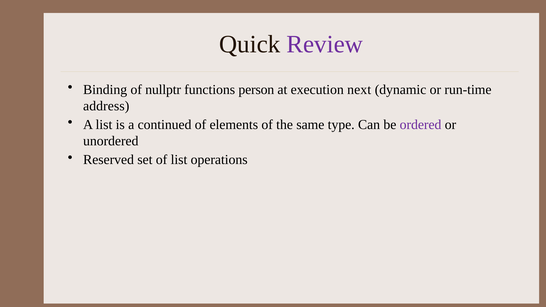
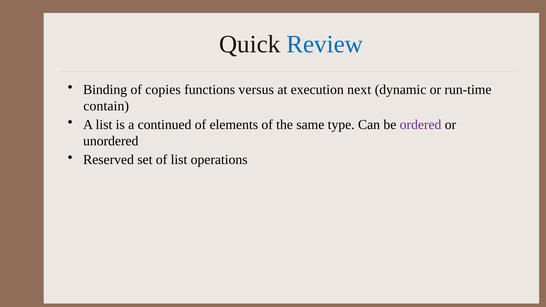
Review colour: purple -> blue (325, 44)
nullptr: nullptr -> copies (163, 90)
person: person -> versus (256, 90)
address: address -> contain (106, 106)
